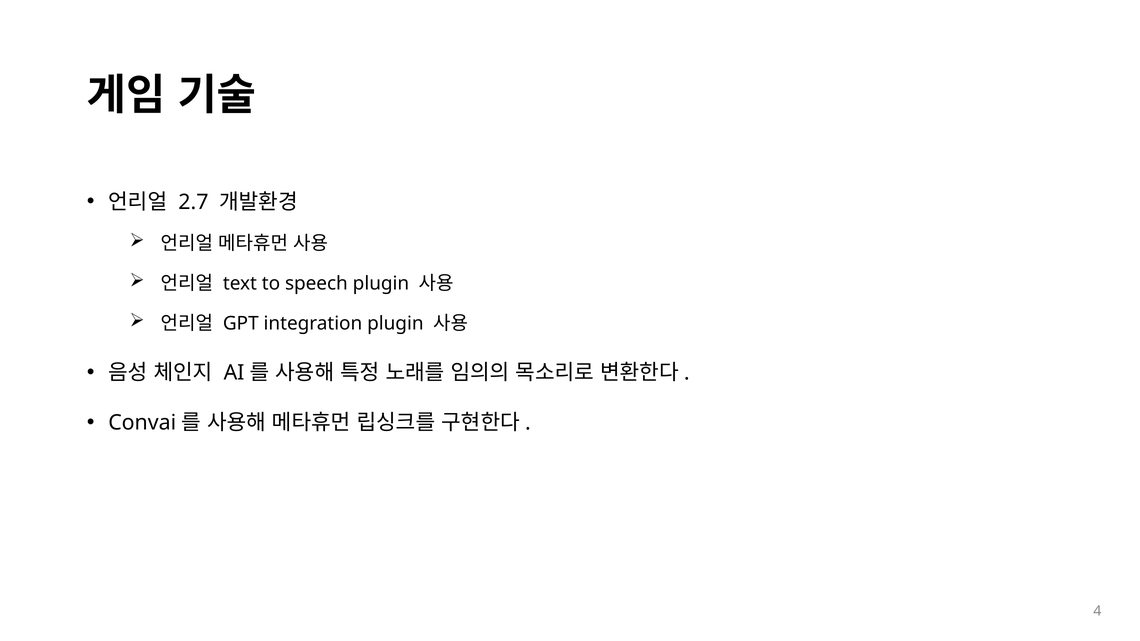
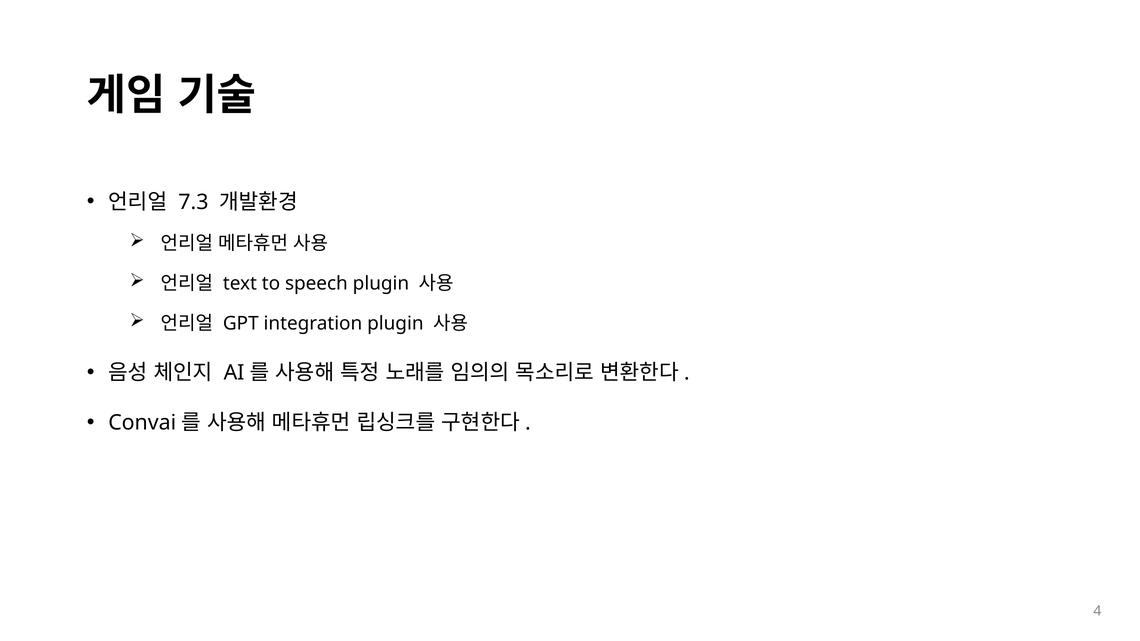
2.7: 2.7 -> 7.3 (193, 202)
